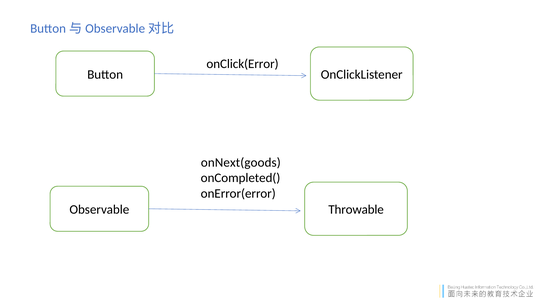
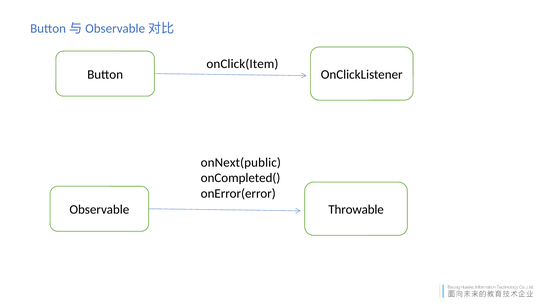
onClick(Error: onClick(Error -> onClick(Item (242, 64)
onNext(goods: onNext(goods -> onNext(public (241, 163)
